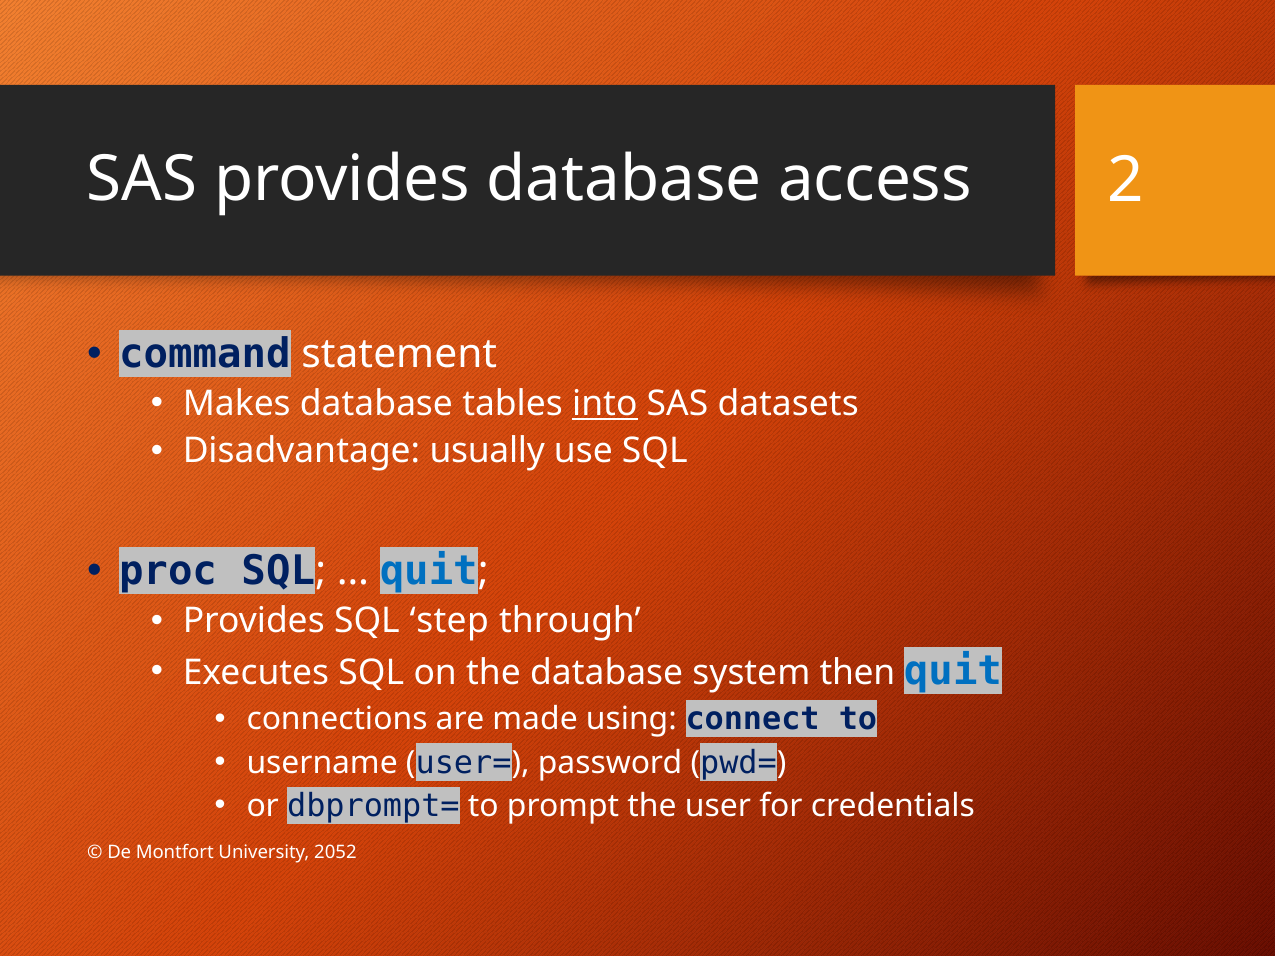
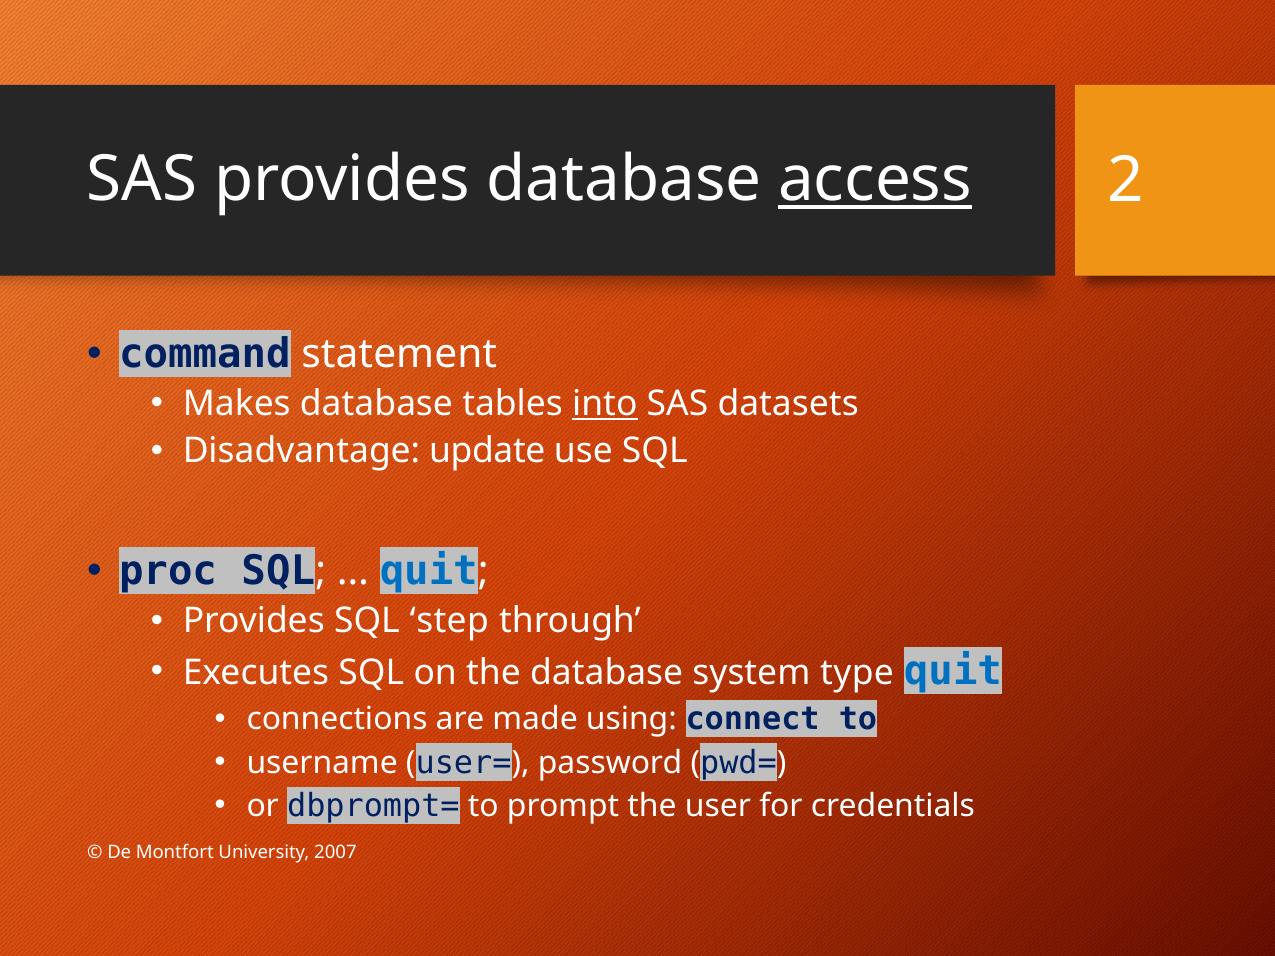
access underline: none -> present (875, 180)
usually: usually -> update (487, 451)
then: then -> type (857, 673)
2052: 2052 -> 2007 (335, 853)
